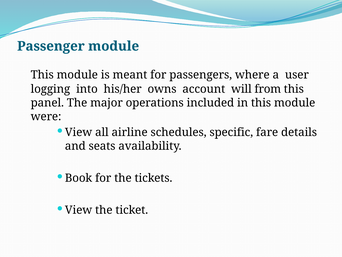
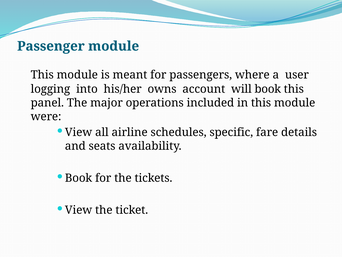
from: from -> book (268, 89)
